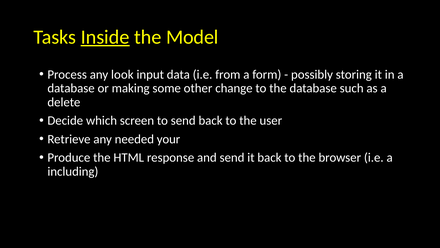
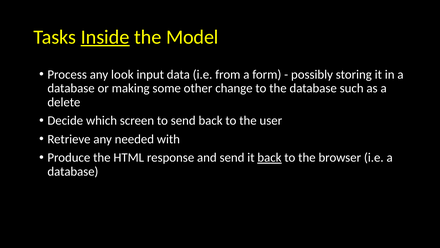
your: your -> with (168, 139)
back underline: none -> present (269, 157)
including: including -> database (73, 171)
